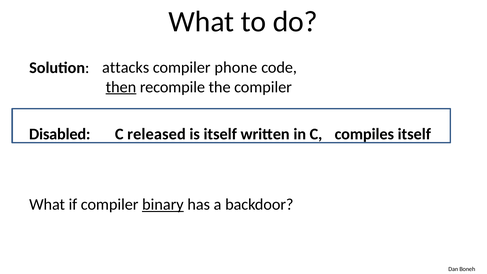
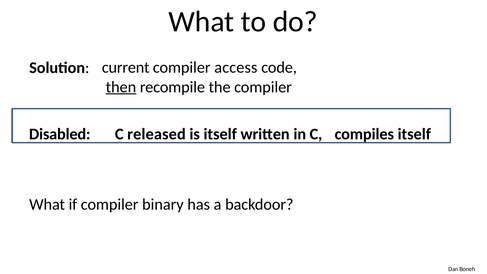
attacks: attacks -> current (126, 67)
phone: phone -> access (236, 67)
binary underline: present -> none (163, 204)
